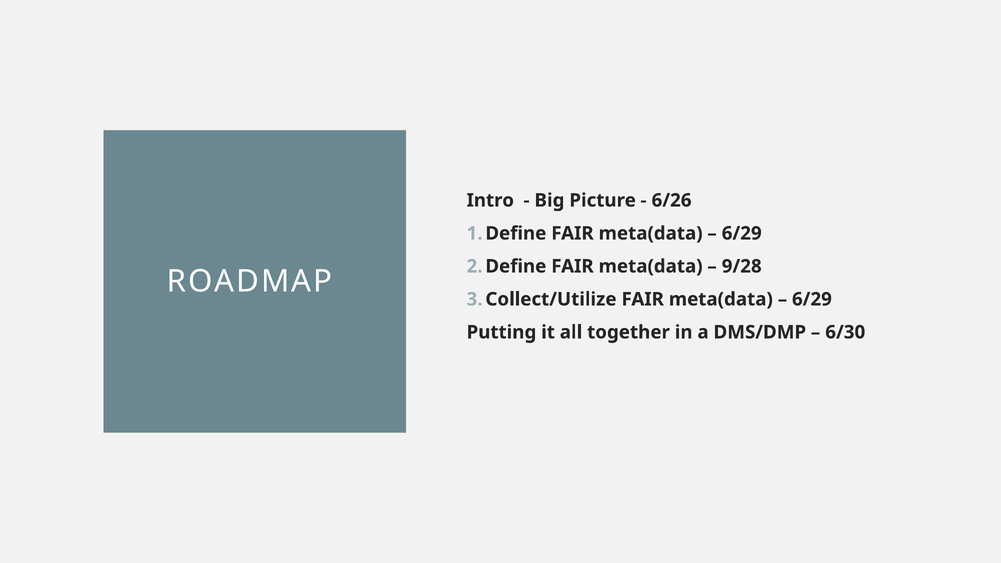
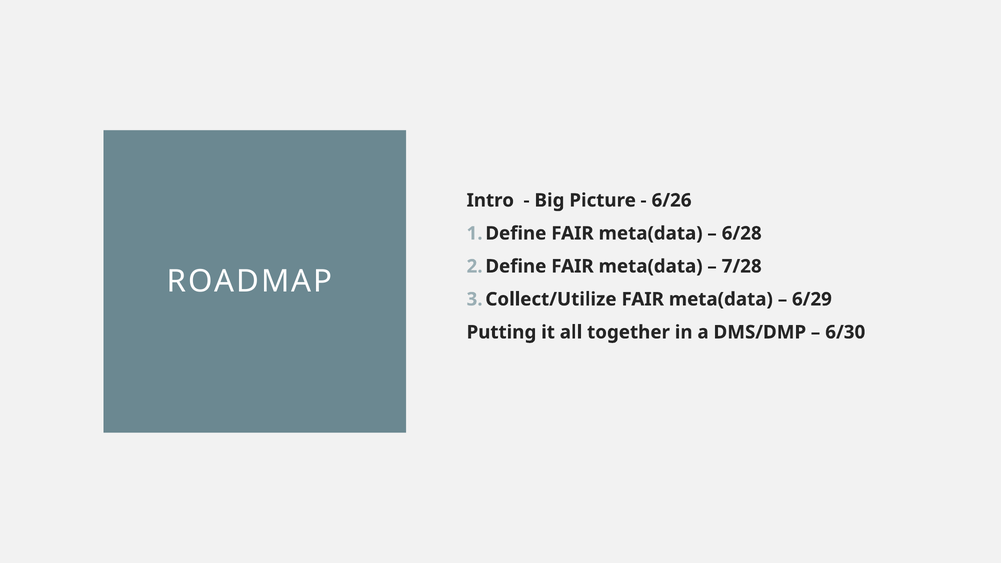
6/29: 6/29 -> 6/28 (742, 233)
9/28: 9/28 -> 7/28 (742, 266)
